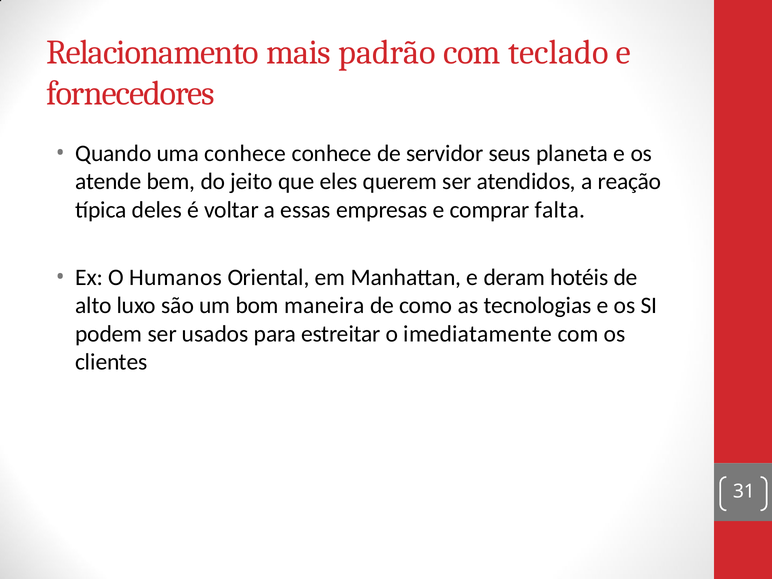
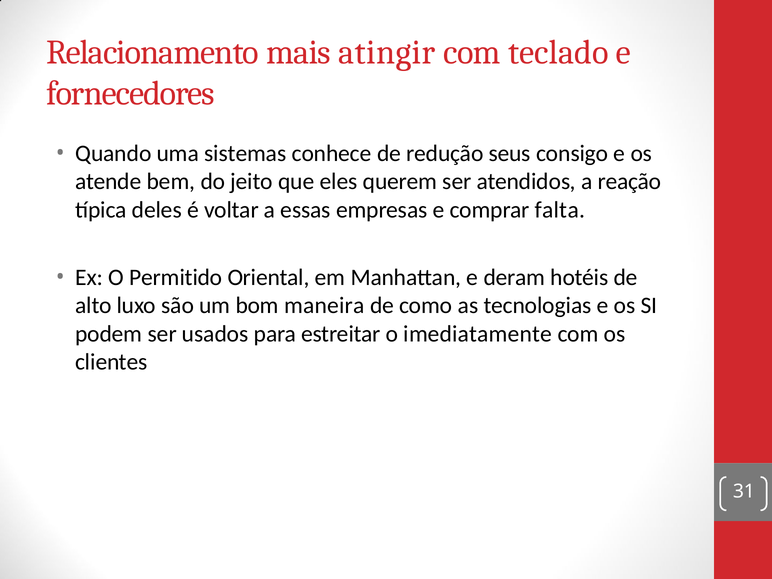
padrão: padrão -> atingir (387, 52)
uma conhece: conhece -> sistemas (245, 153)
servidor: servidor -> redução (445, 153)
planeta: planeta -> consigo (572, 153)
Humanos: Humanos -> Permitido (176, 277)
